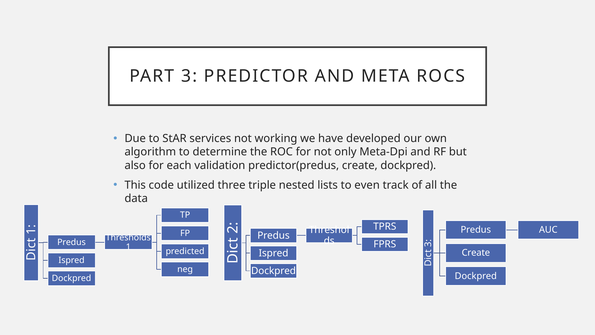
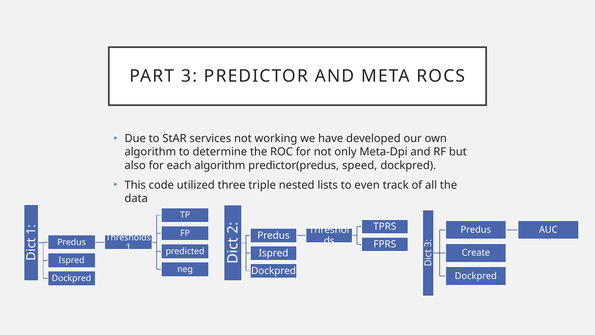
each validation: validation -> algorithm (220, 165)
predictor(predus create: create -> speed (360, 165)
